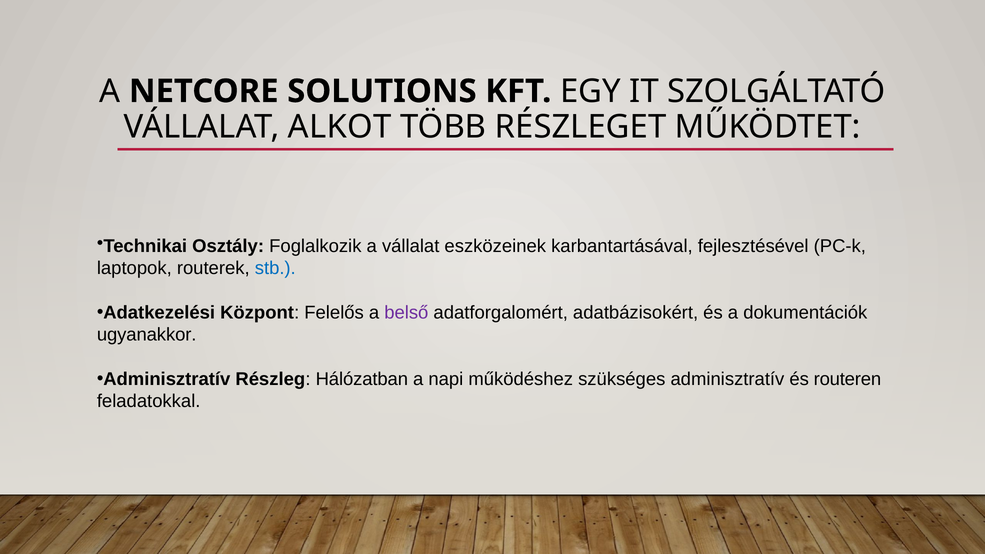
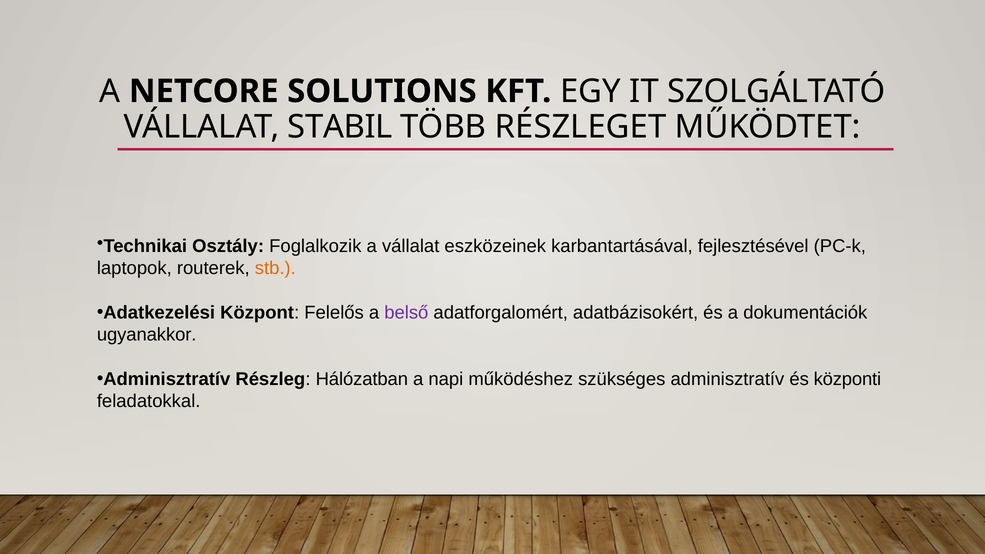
ALKOT: ALKOT -> STABIL (340, 127)
stb colour: blue -> orange (275, 268)
routeren: routeren -> központi (847, 379)
